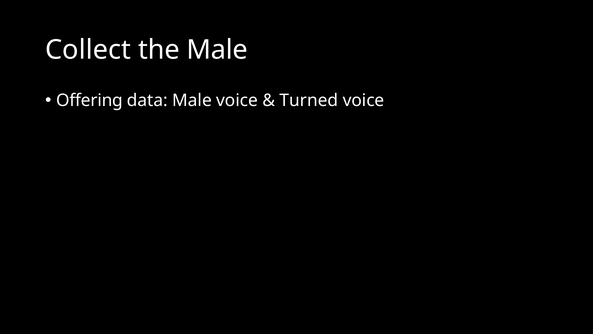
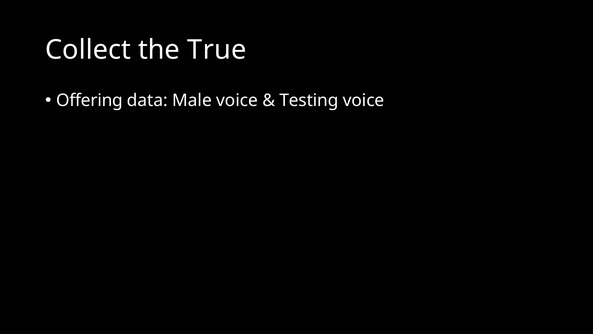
the Male: Male -> True (217, 50)
Turned: Turned -> Testing (309, 100)
